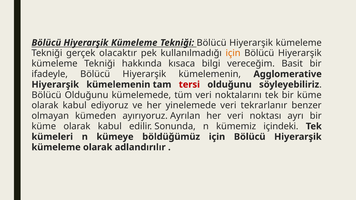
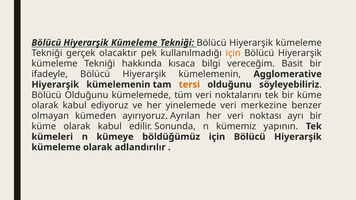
tersi colour: red -> orange (189, 85)
tekrarlanır: tekrarlanır -> merkezine (264, 106)
içindeki: içindeki -> yapının (281, 126)
